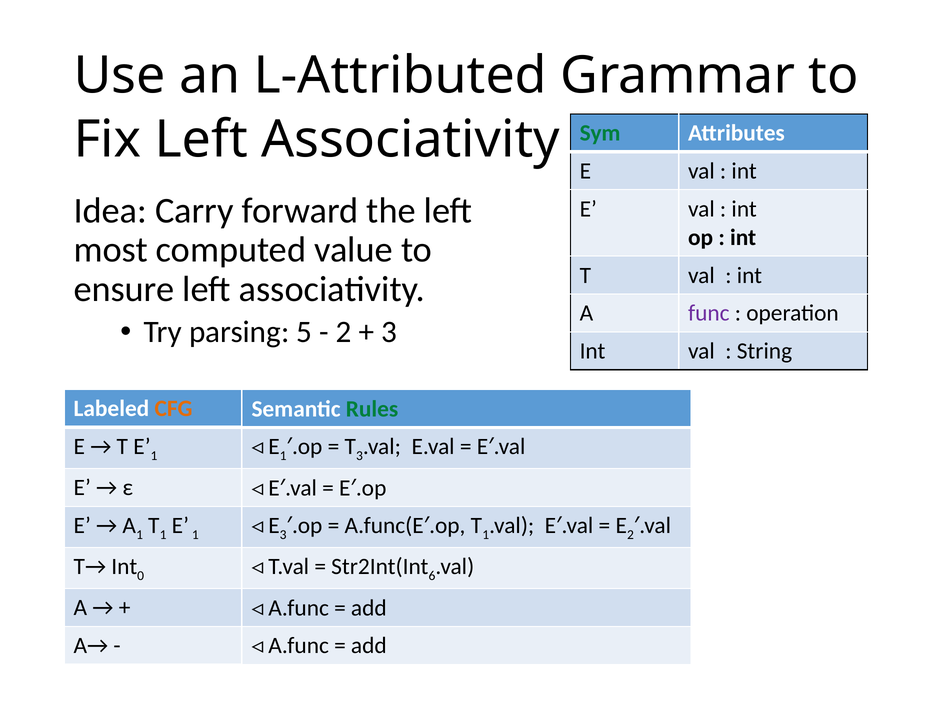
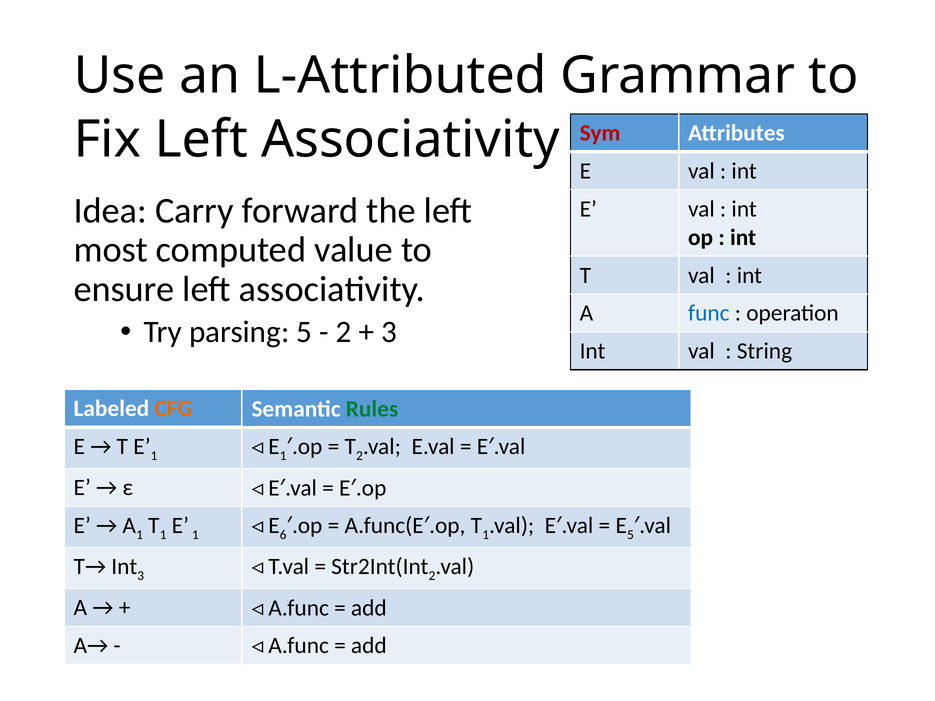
Sym colour: green -> red (600, 133)
func colour: purple -> blue (709, 313)
3: 3 -> 2 (359, 456)
3: 3 -> 6 (283, 535)
2: 2 -> 5 (630, 535)
6: 6 -> 2 (432, 576)
Int 0: 0 -> 3 (141, 576)
